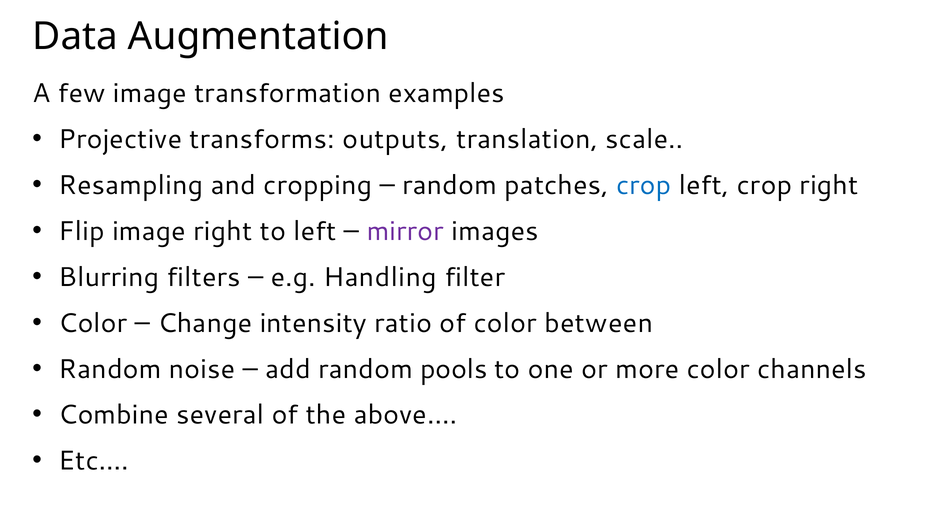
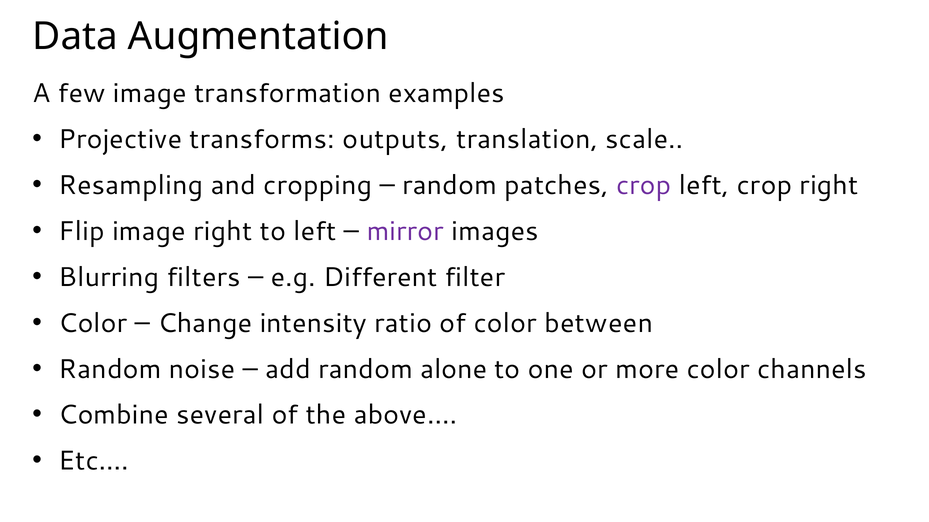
crop colour: blue -> purple (644, 185)
Handling: Handling -> Different (380, 277)
pools: pools -> alone (454, 369)
